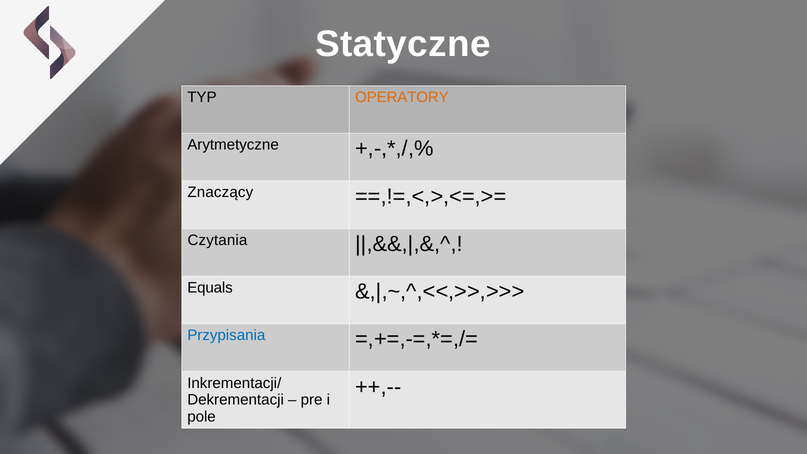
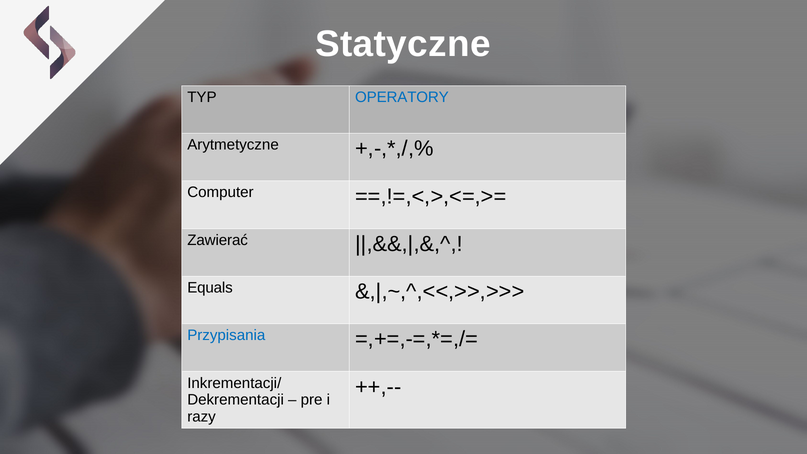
OPERATORY colour: orange -> blue (402, 97)
Znaczący: Znaczący -> Computer (220, 192)
Czytania: Czytania -> Zawierać (218, 240)
pole: pole -> razy (202, 417)
